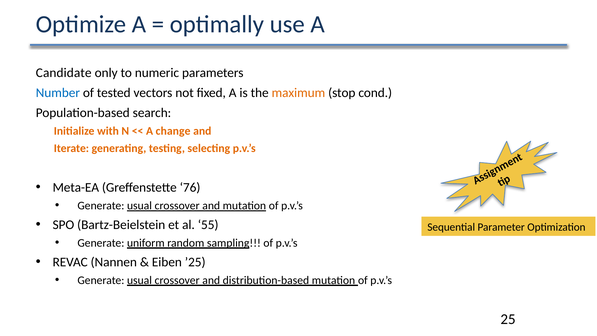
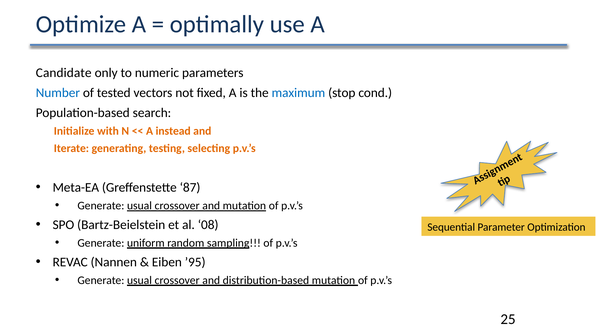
maximum colour: orange -> blue (298, 93)
change: change -> instead (173, 131)
76: 76 -> 87 (190, 187)
55: 55 -> 08 (208, 225)
’25: ’25 -> ’95 (195, 262)
